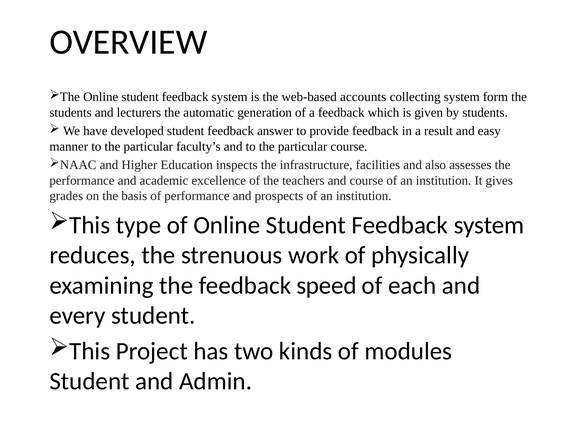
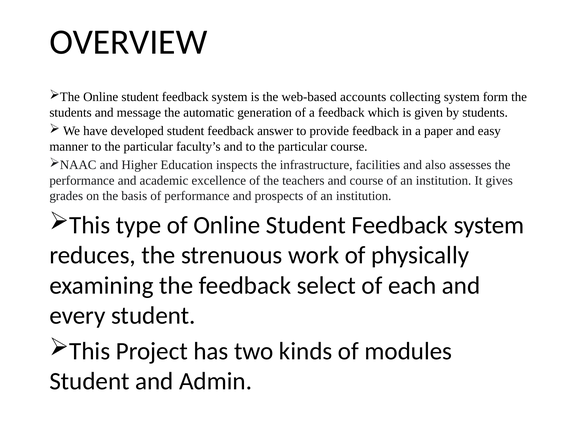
lecturers: lecturers -> message (139, 113)
result: result -> paper (438, 131)
speed: speed -> select (326, 286)
